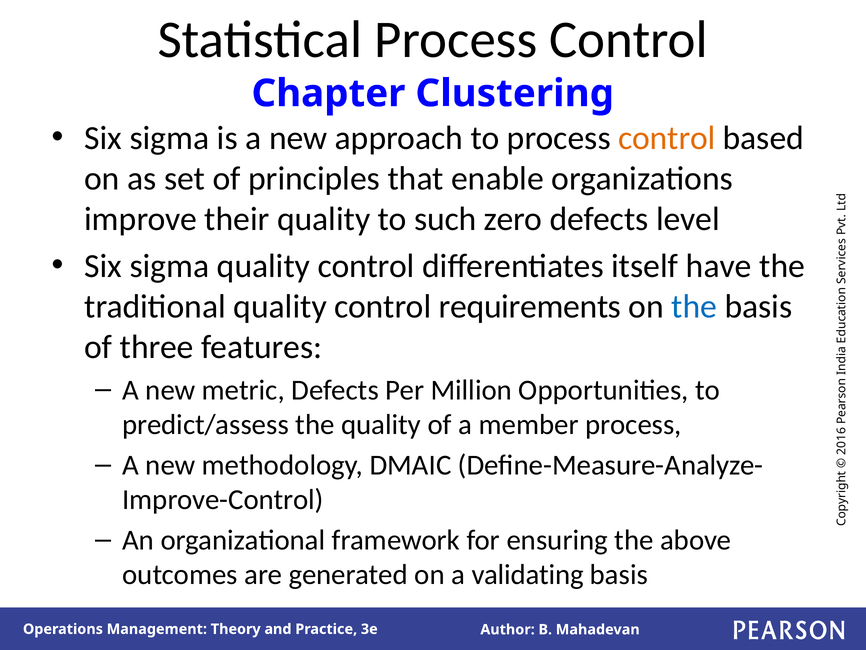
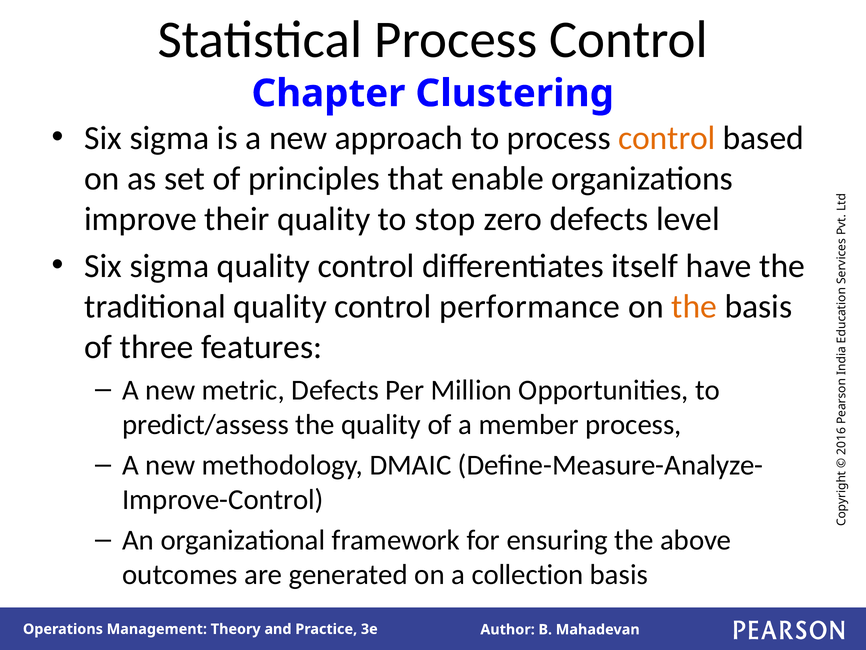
such: such -> stop (445, 219)
requirements: requirements -> performance (530, 306)
the colour: blue -> orange (694, 306)
validating: validating -> collection (528, 574)
